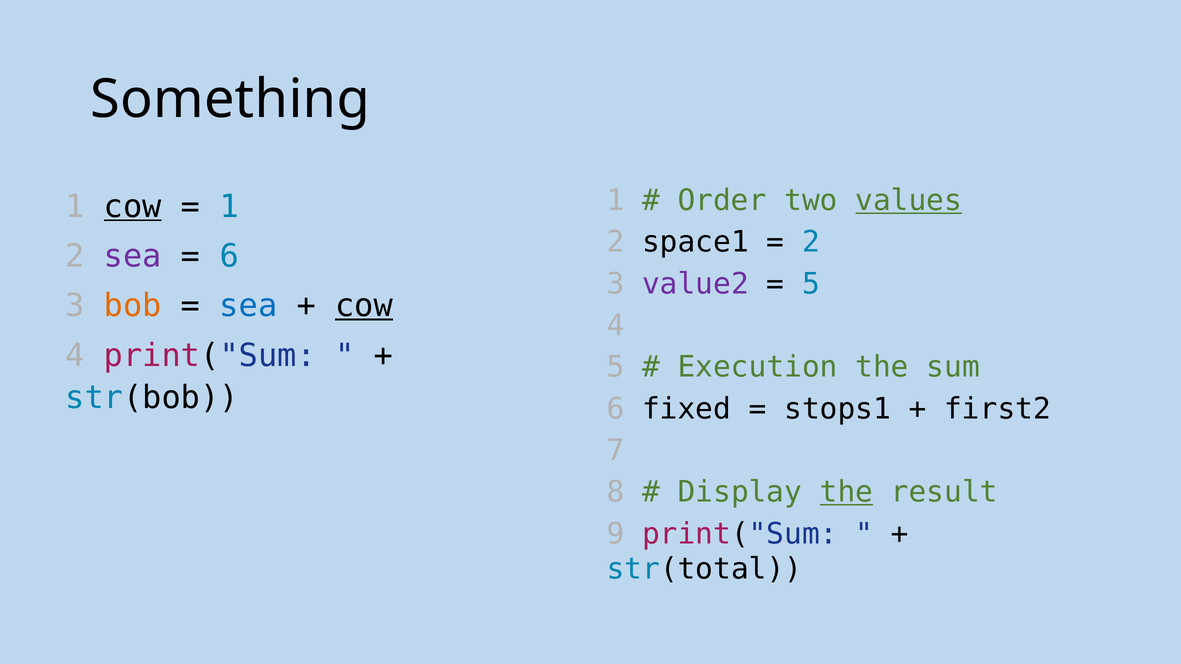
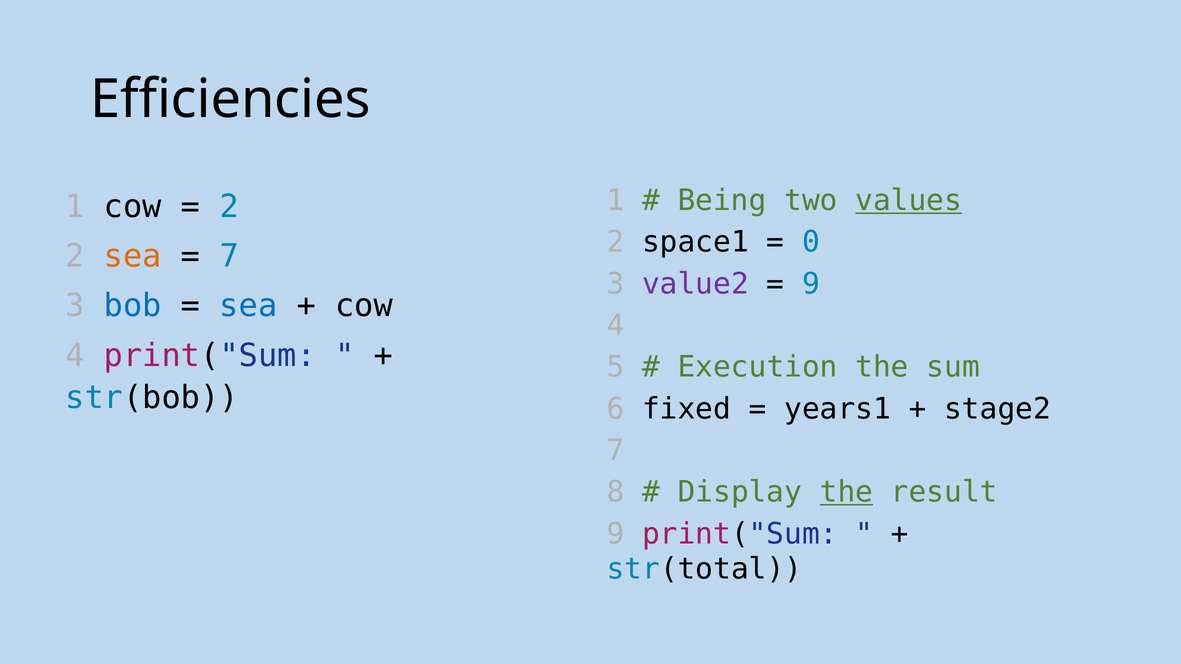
Something: Something -> Efficiencies (230, 99)
Order: Order -> Being (722, 201)
cow underline: present -> none (133, 207)
1: 1 -> 2 (229, 207)
2: 2 -> 0 (811, 242)
sea colour: purple -> orange (133, 256)
6: 6 -> 7 (229, 256)
5: 5 -> 9 (811, 284)
bob colour: orange -> blue (133, 306)
cow underline: present -> none (364, 306)
stops1: stops1 -> years1 (838, 409)
first2: first2 -> stage2 (998, 409)
